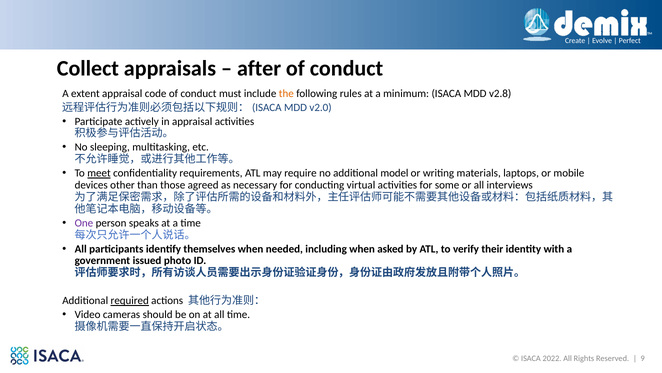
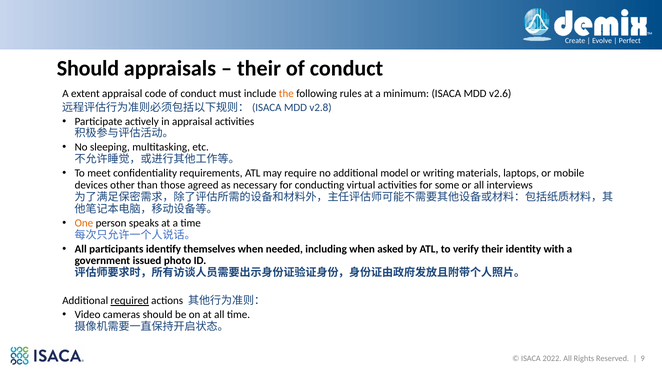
Collect: Collect -> Should (88, 68)
after: after -> their (259, 68)
v2.8: v2.8 -> v2.6 (500, 93)
v2.0: v2.0 -> v2.8 (321, 107)
meet underline: present -> none (99, 173)
One colour: purple -> orange (84, 223)
